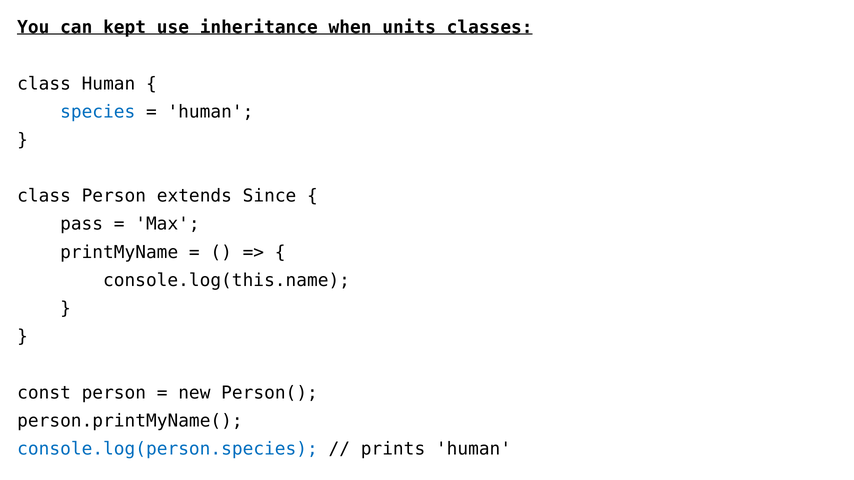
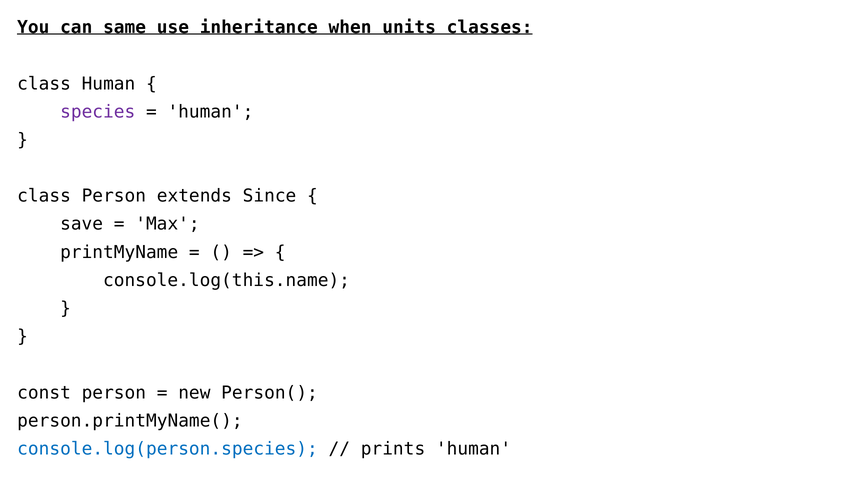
kept: kept -> same (125, 27)
species colour: blue -> purple (98, 112)
pass: pass -> save (82, 224)
